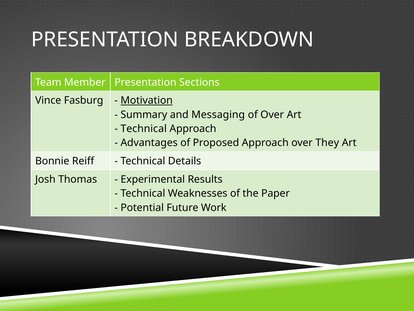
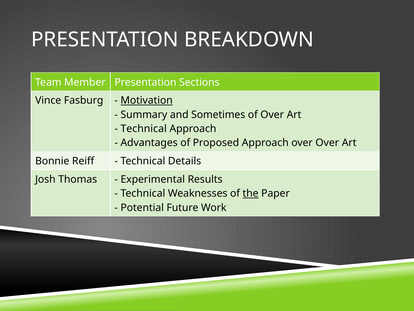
Messaging: Messaging -> Sometimes (218, 114)
over They: They -> Over (327, 143)
the underline: none -> present (251, 193)
